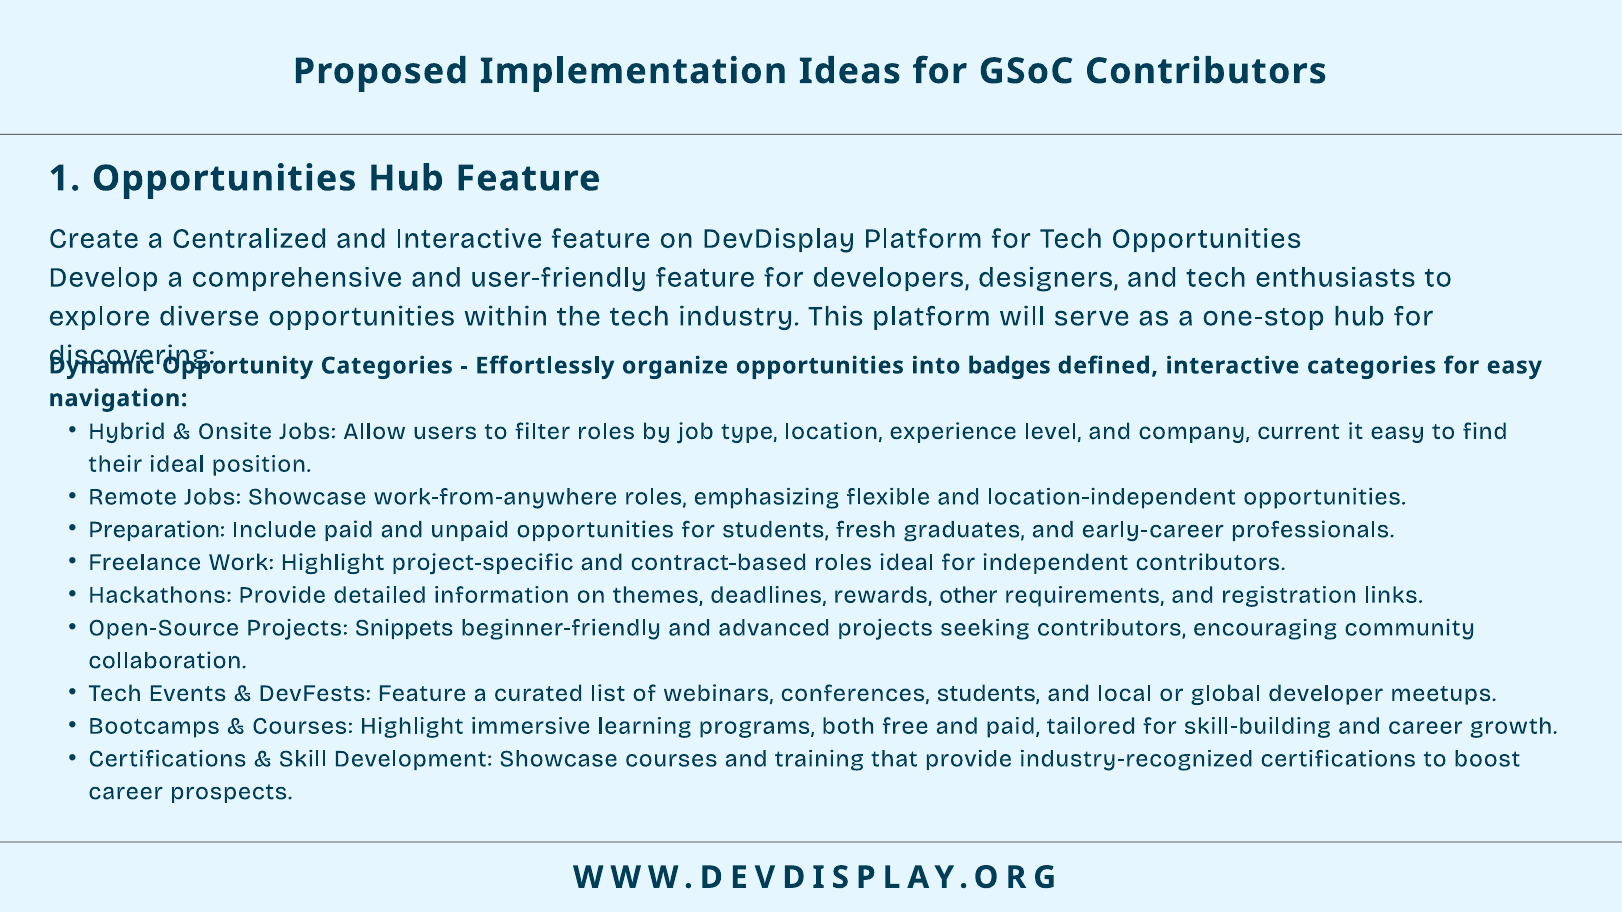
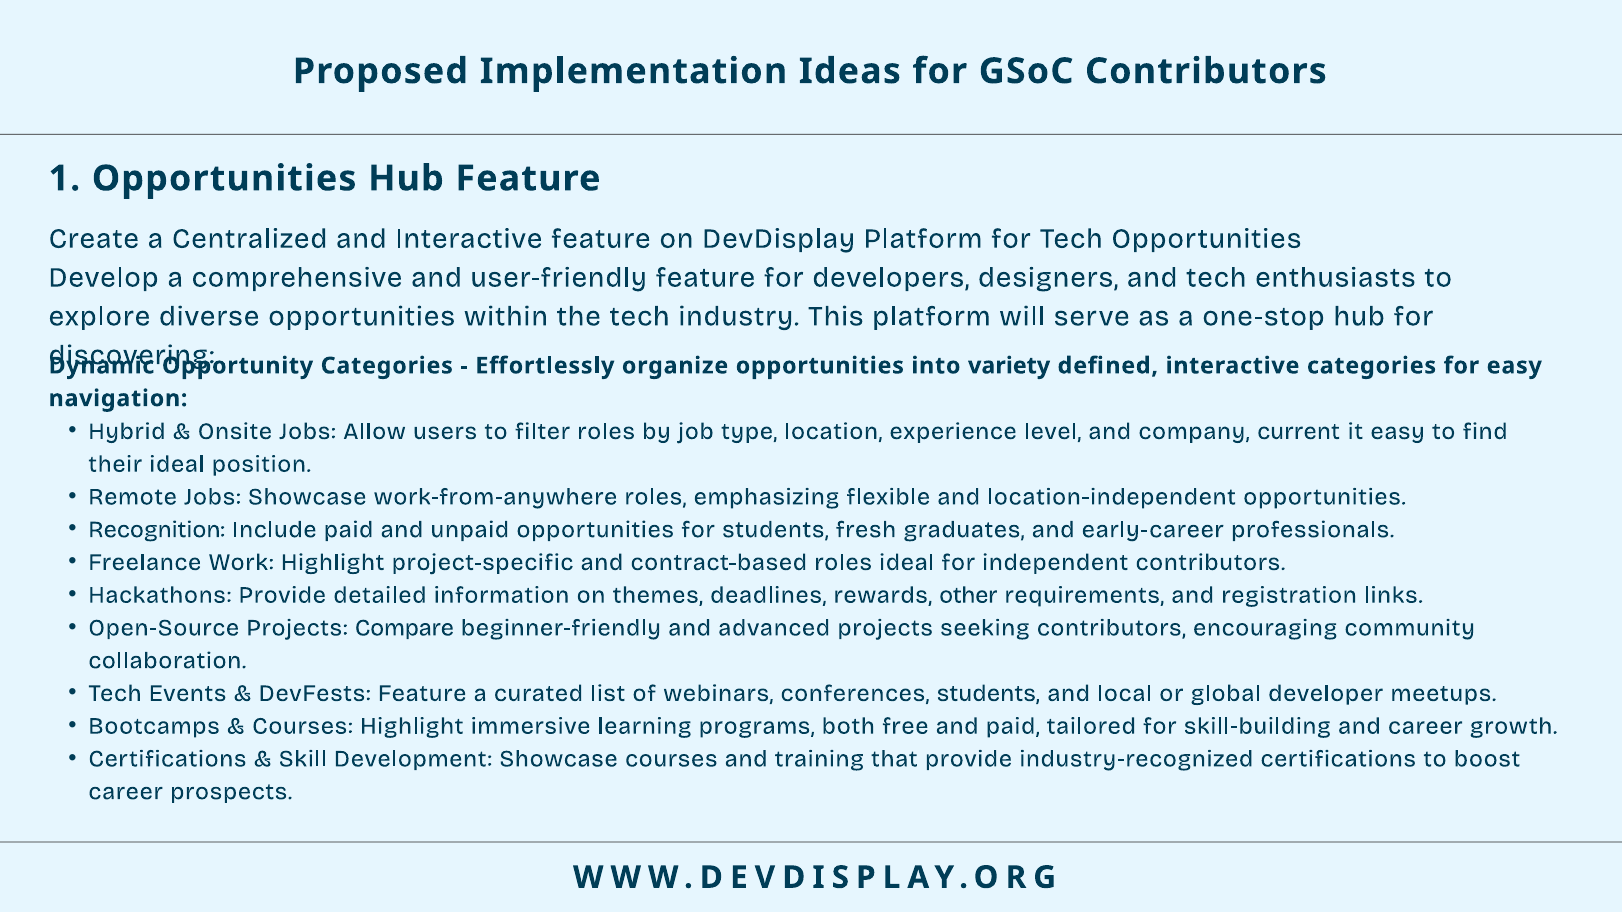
badges: badges -> variety (1009, 366)
Preparation: Preparation -> Recognition (157, 530)
Snippets: Snippets -> Compare (404, 628)
